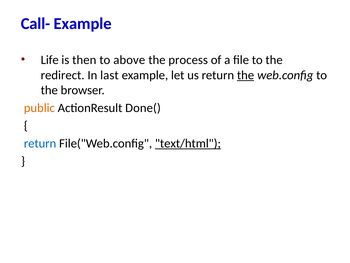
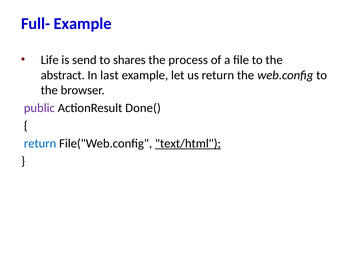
Call-: Call- -> Full- (36, 24)
then: then -> send (84, 60)
above: above -> shares (129, 60)
redirect: redirect -> abstract (63, 75)
the underline: present -> none (246, 75)
public colour: orange -> purple (39, 108)
